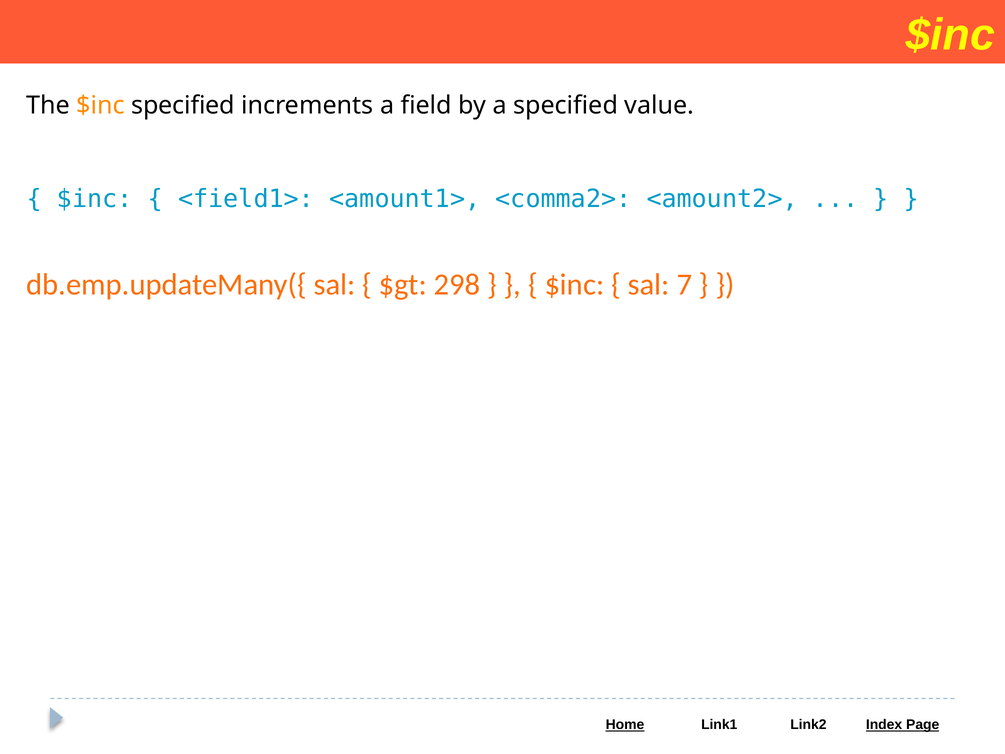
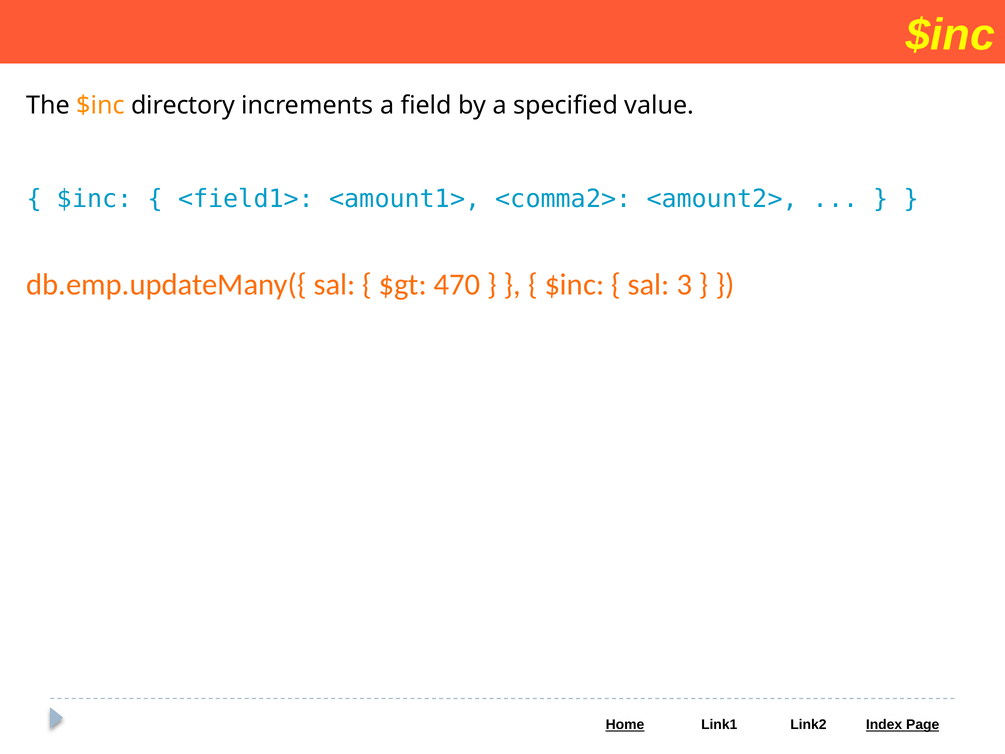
$inc specified: specified -> directory (183, 106)
298: 298 -> 470 (457, 284)
7: 7 -> 3 (684, 284)
